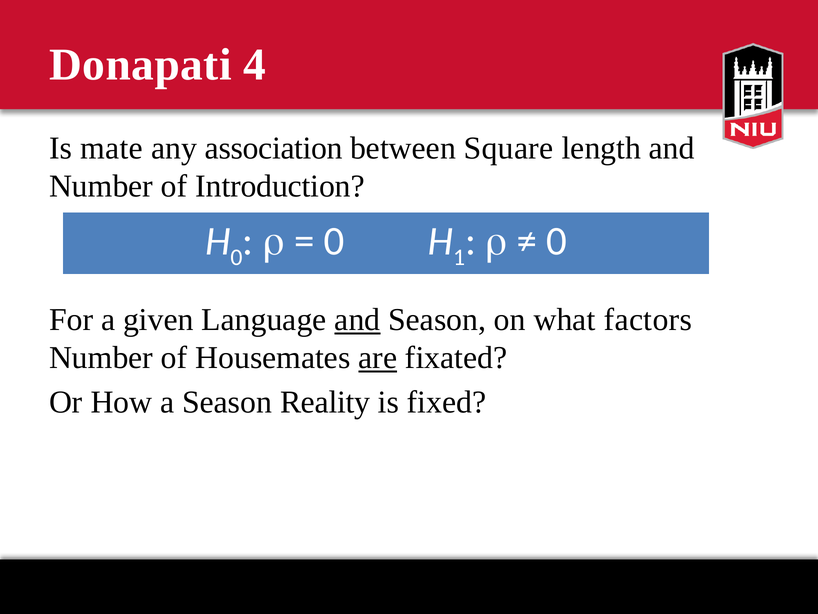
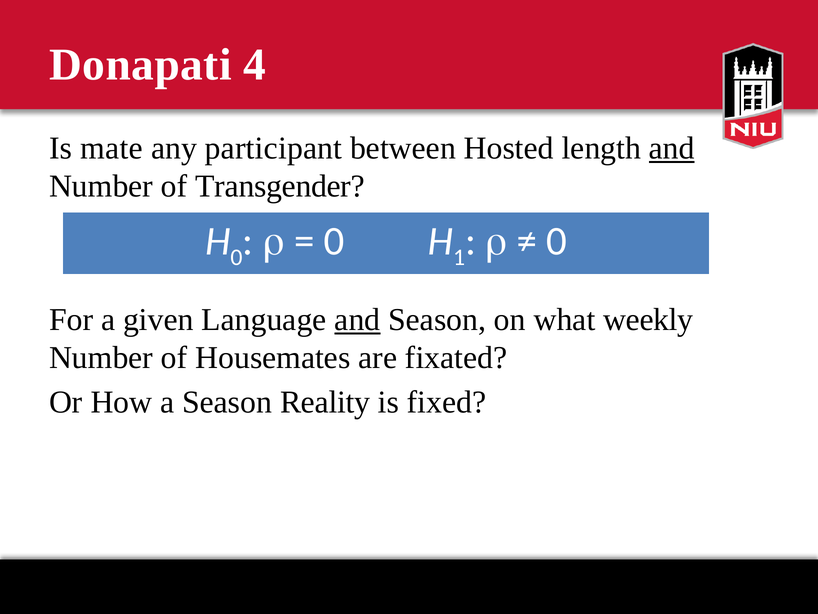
association: association -> participant (274, 148)
Square: Square -> Hosted (509, 148)
and underline: none -> present (672, 148)
Introduction: Introduction -> Transgender (280, 186)
factors: factors -> weekly (648, 320)
are underline: present -> none (378, 358)
